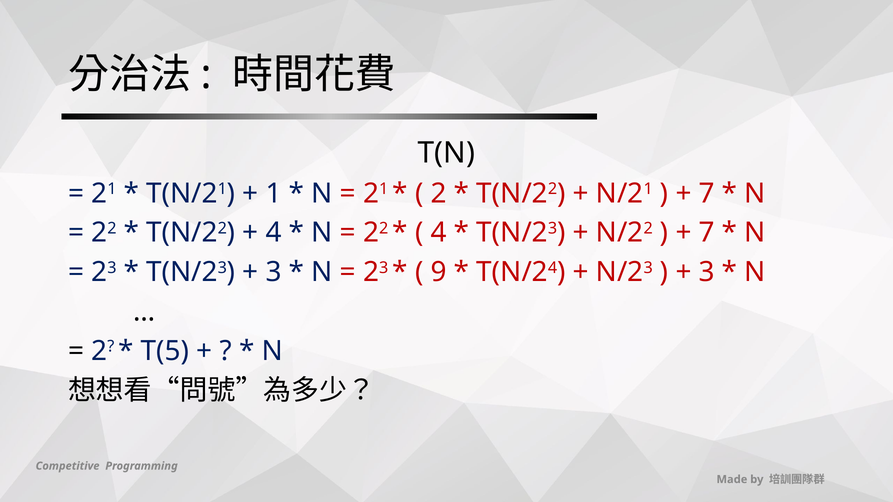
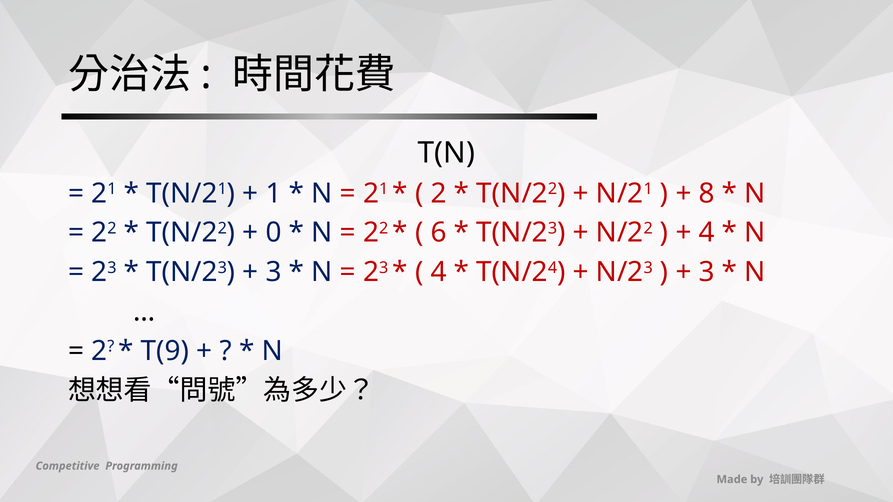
7: 7 -> 8 (707, 193)
4: 4 -> 0 (274, 233)
4: 4 -> 6 (439, 233)
7: 7 -> 4 (707, 233)
9: 9 -> 4 (439, 272)
T(5: T(5 -> T(9 (165, 351)
